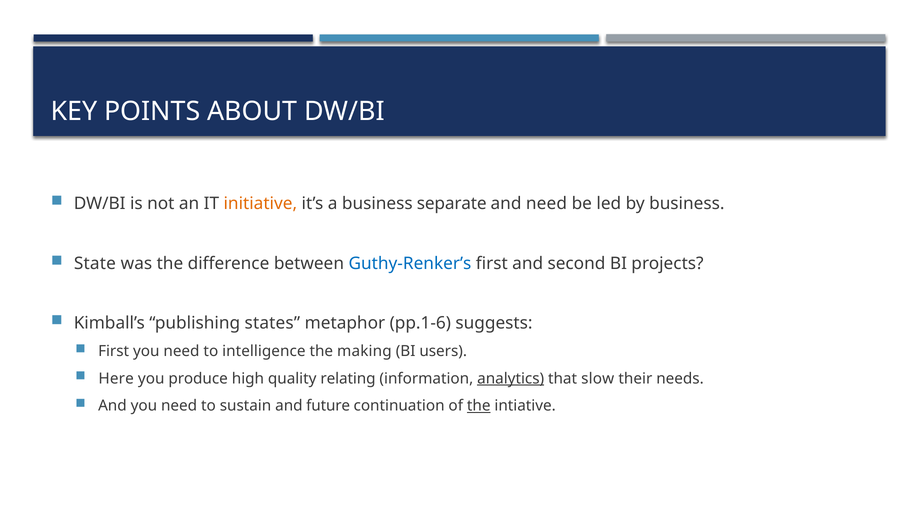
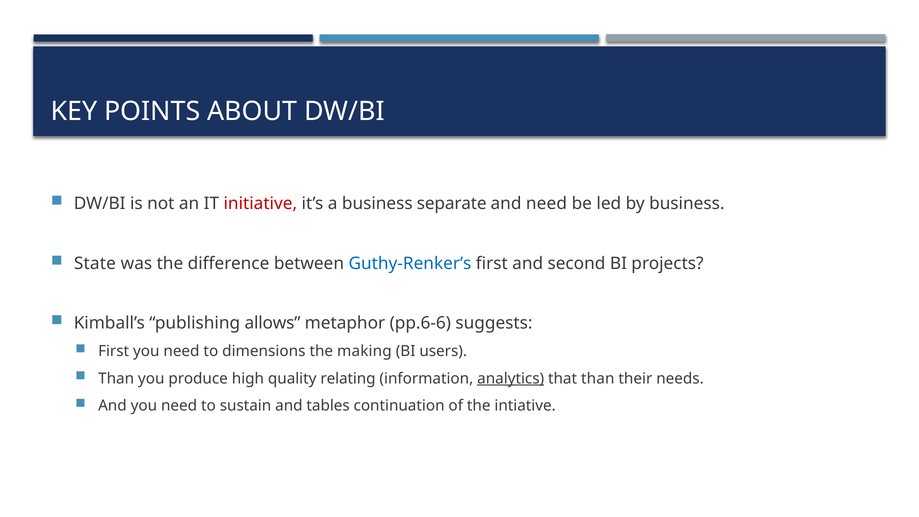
initiative colour: orange -> red (260, 204)
states: states -> allows (273, 323)
pp.1-6: pp.1-6 -> pp.6-6 (420, 323)
intelligence: intelligence -> dimensions (264, 351)
Here: Here -> Than (116, 379)
that slow: slow -> than (598, 379)
future: future -> tables (328, 406)
the underline: present -> none (479, 406)
